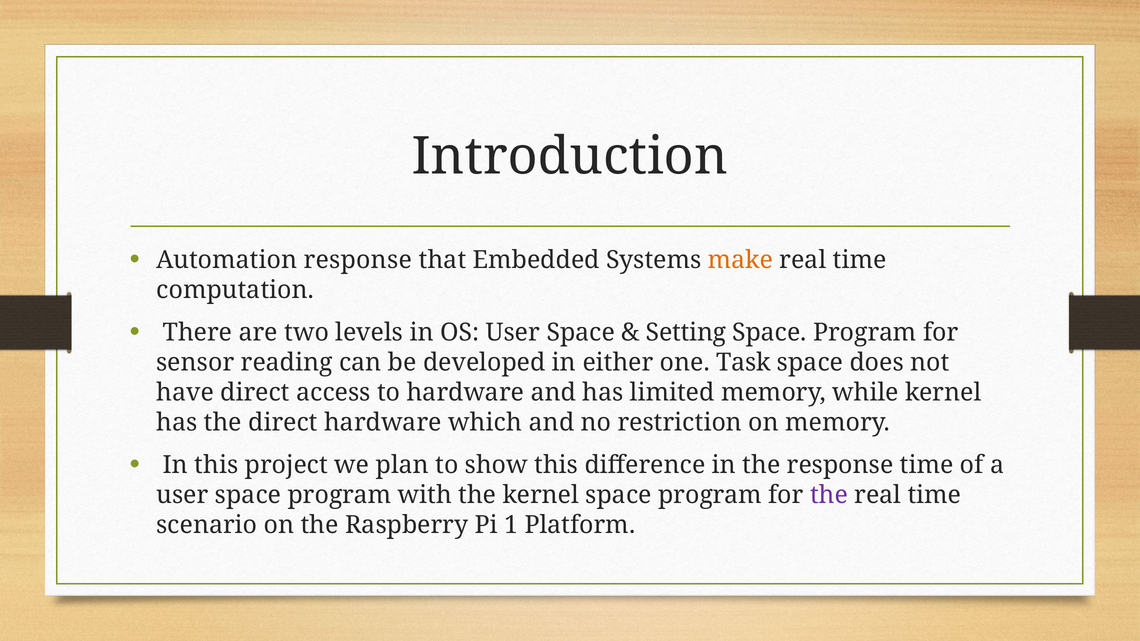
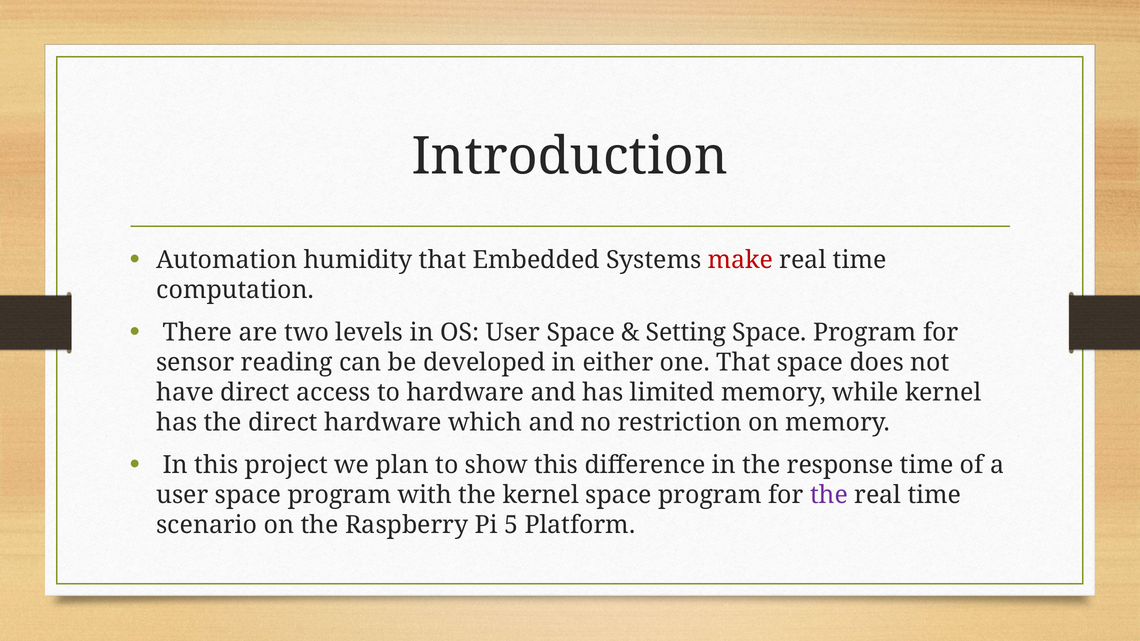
Automation response: response -> humidity (358, 260)
make colour: orange -> red (740, 260)
one Task: Task -> That (743, 363)
1: 1 -> 5 (511, 525)
